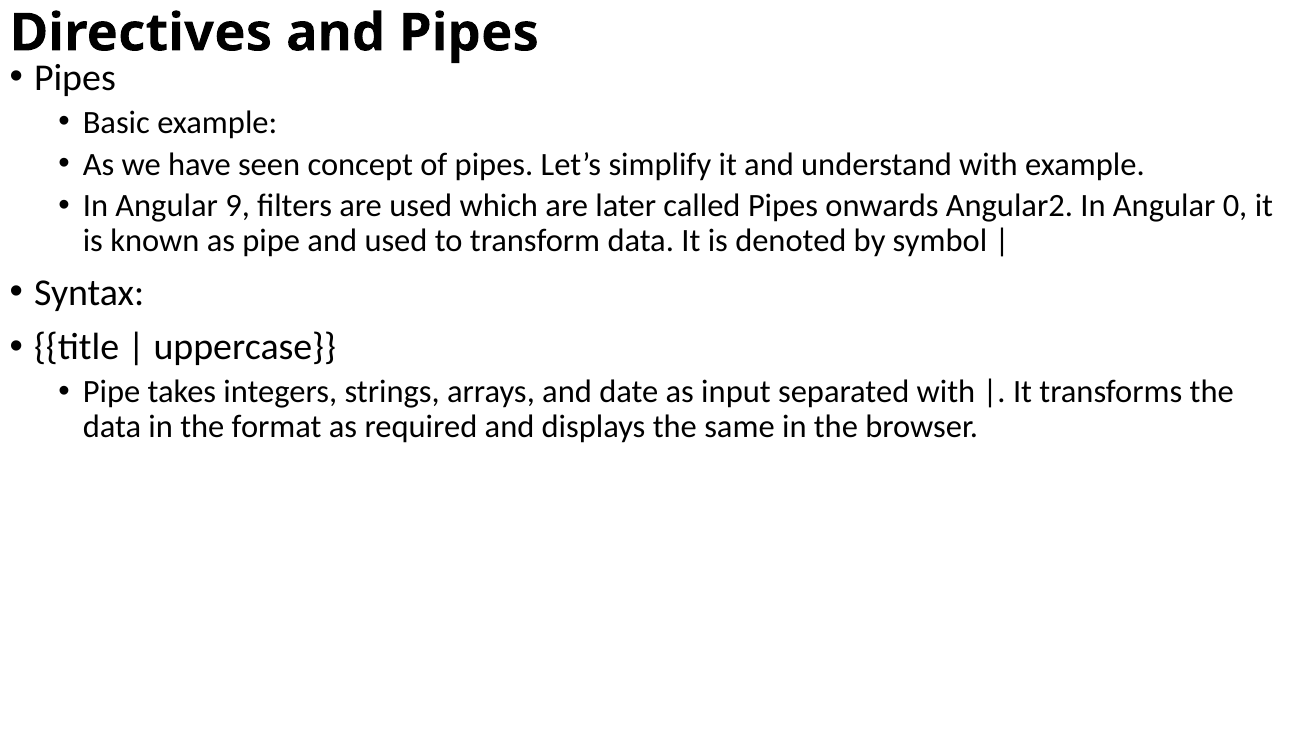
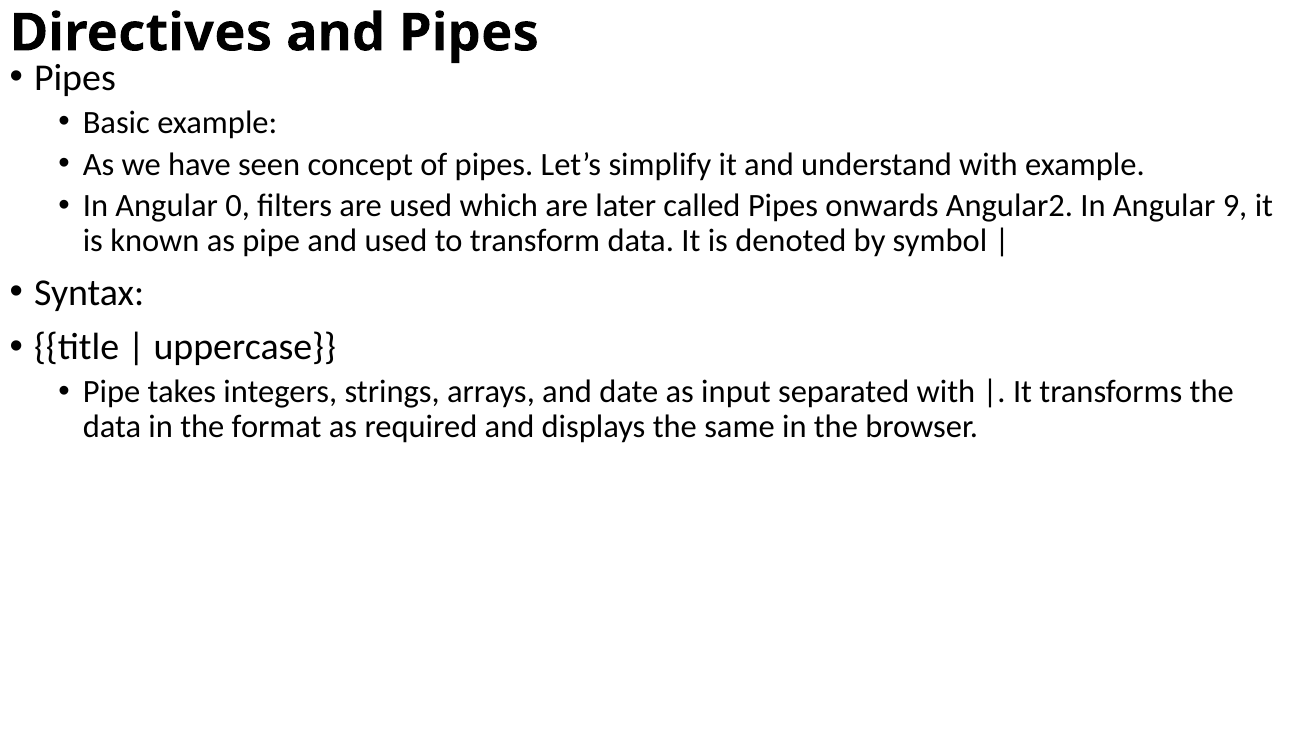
9: 9 -> 0 (238, 206)
0: 0 -> 9 (1235, 206)
